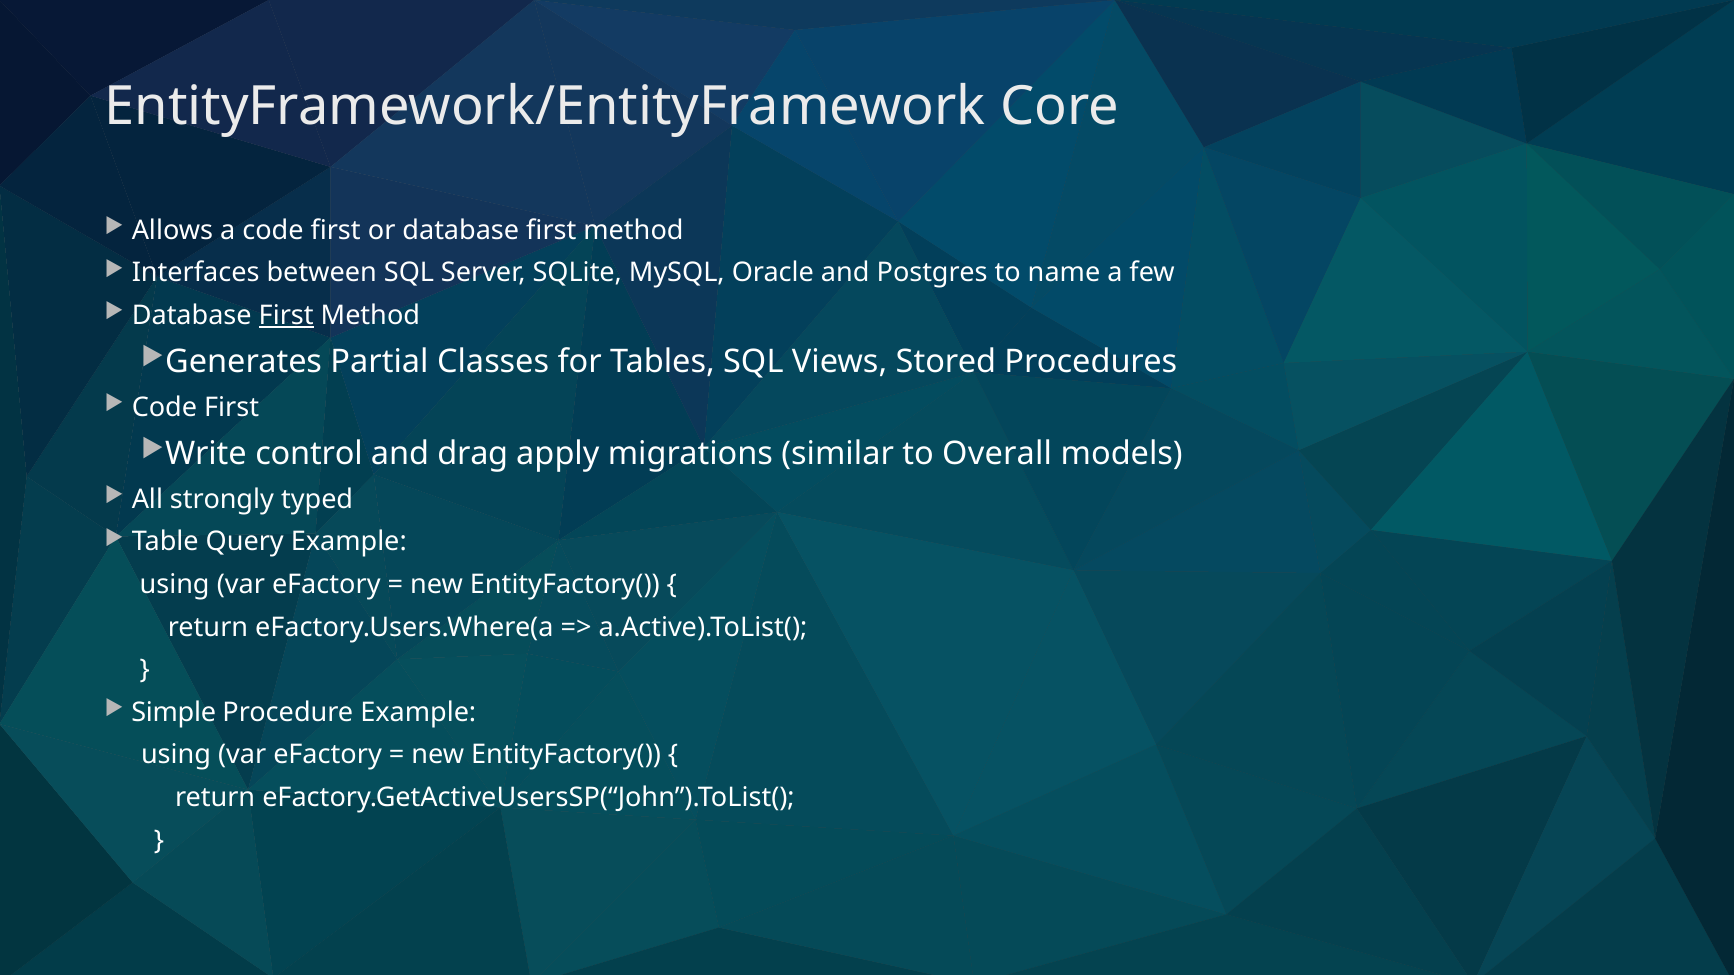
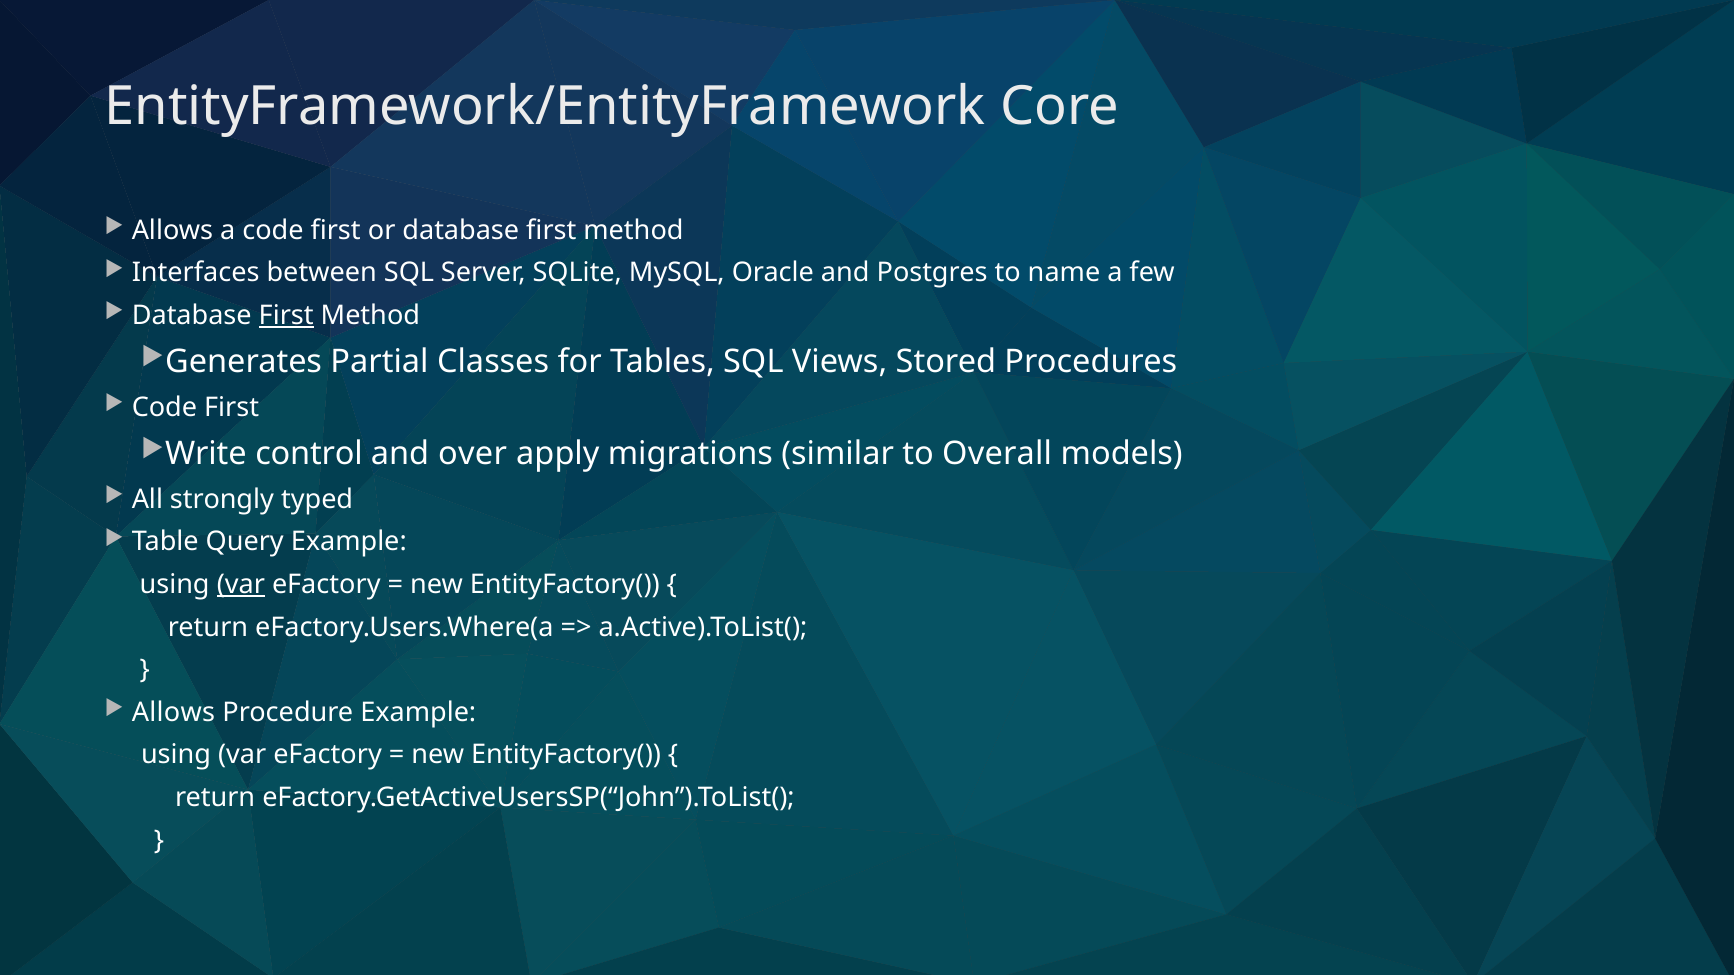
drag: drag -> over (472, 454)
var underline: none -> present (241, 585)
Simple: Simple -> Allows (173, 713)
